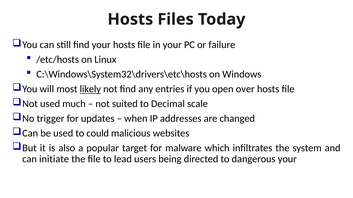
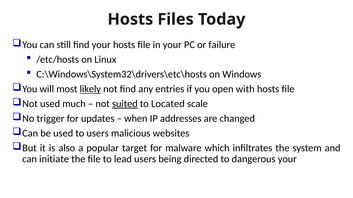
over: over -> with (245, 89)
suited underline: none -> present (125, 104)
Decimal: Decimal -> Located (168, 104)
to could: could -> users (98, 134)
